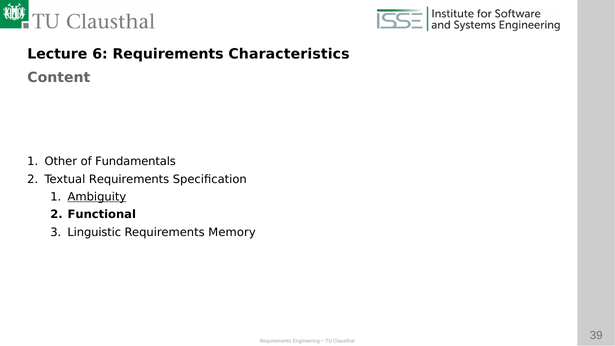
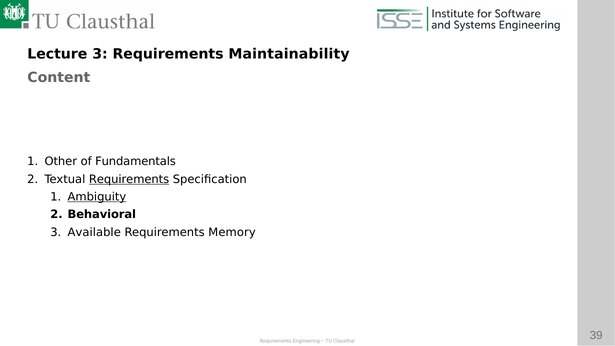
Lecture 6: 6 -> 3 (100, 54)
Characteristics: Characteristics -> Maintainability (289, 54)
Requirements underline: none -> present (129, 179)
Functional: Functional -> Behavioral (102, 215)
Linguistic: Linguistic -> Available (94, 232)
